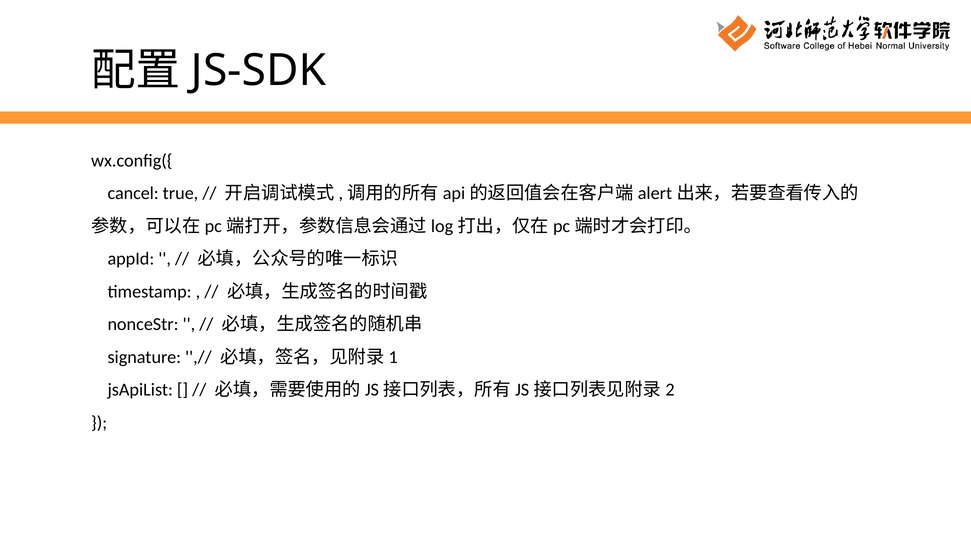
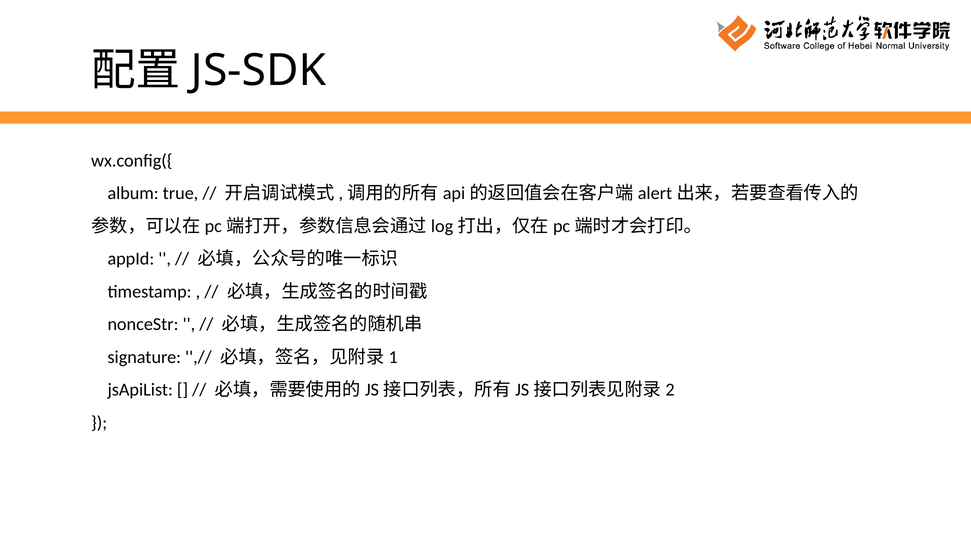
cancel: cancel -> album (133, 193)
